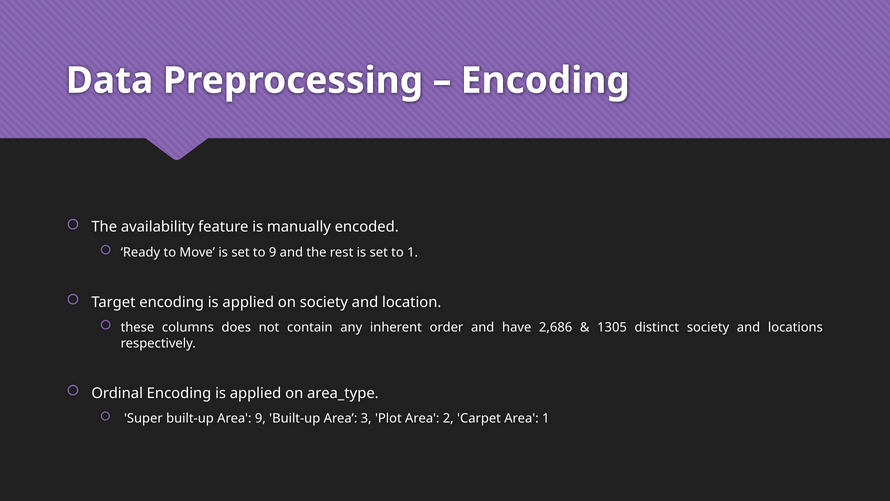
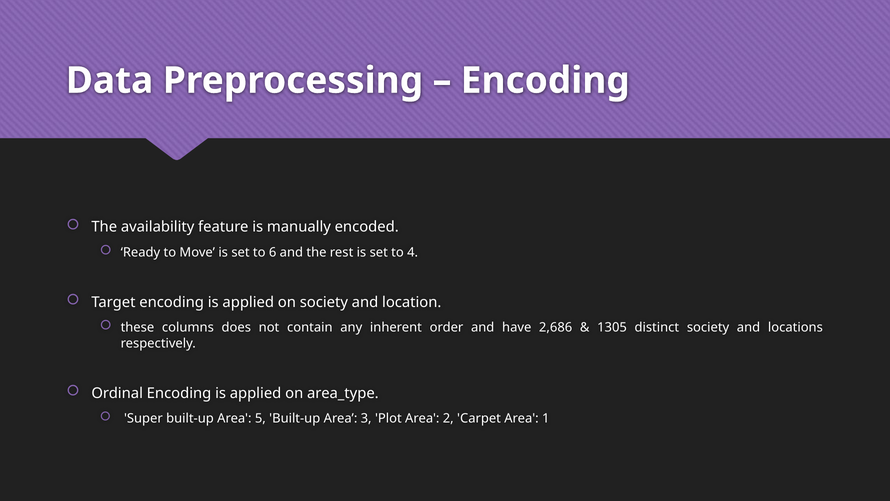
to 9: 9 -> 6 (273, 252)
to 1: 1 -> 4 (413, 252)
Area 9: 9 -> 5 (260, 418)
